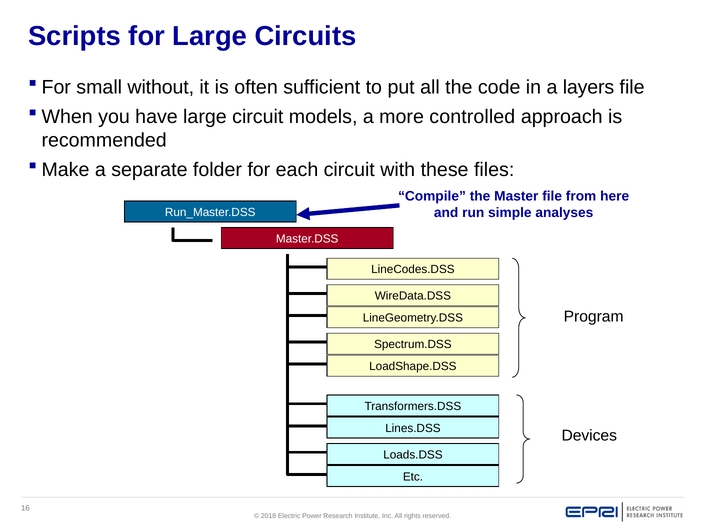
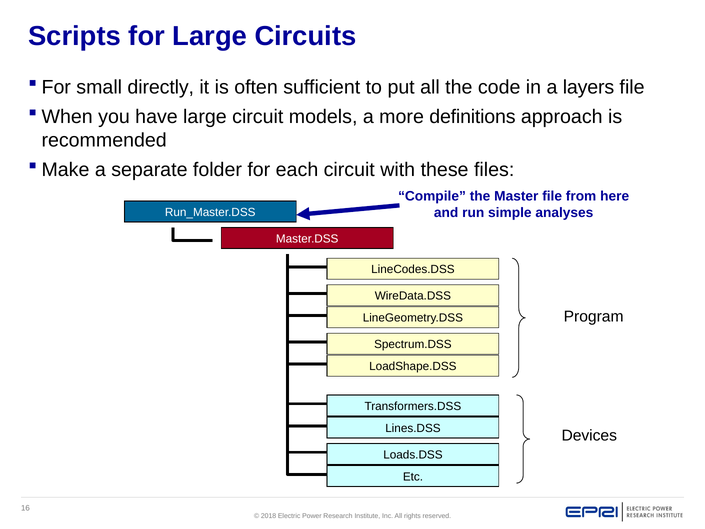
without: without -> directly (161, 87)
controlled: controlled -> definitions (472, 117)
